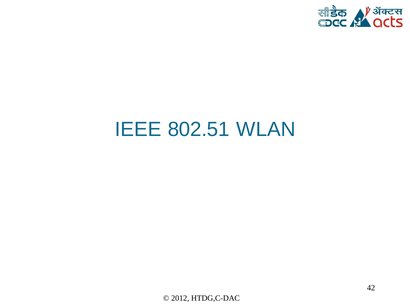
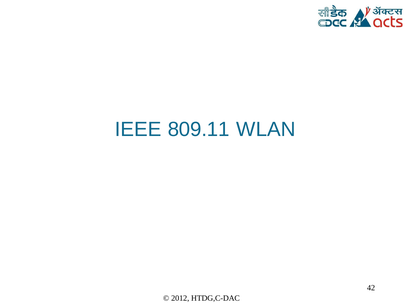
802.51: 802.51 -> 809.11 (199, 129)
